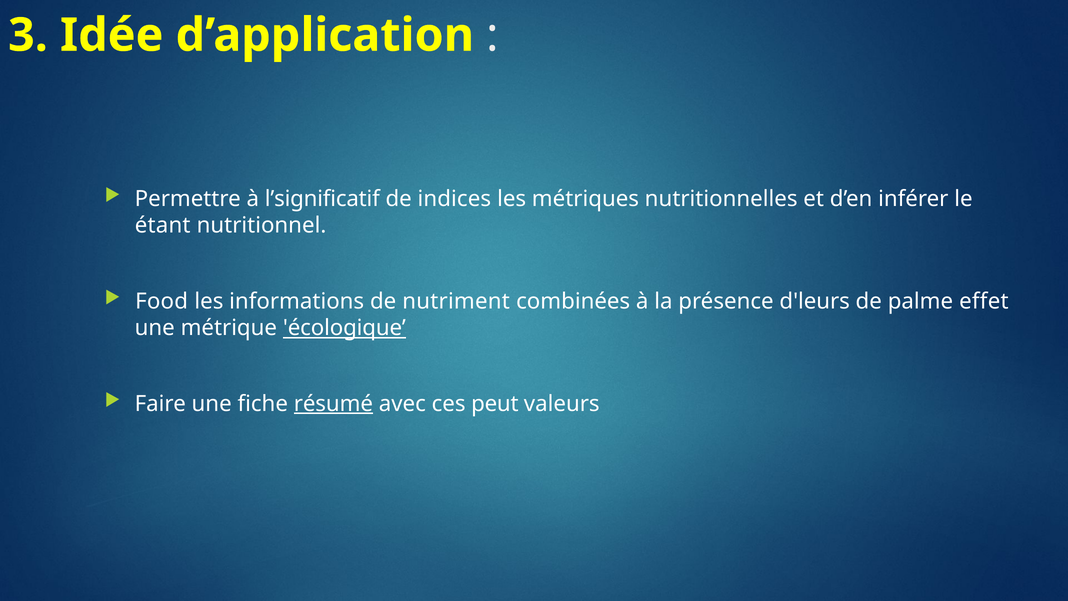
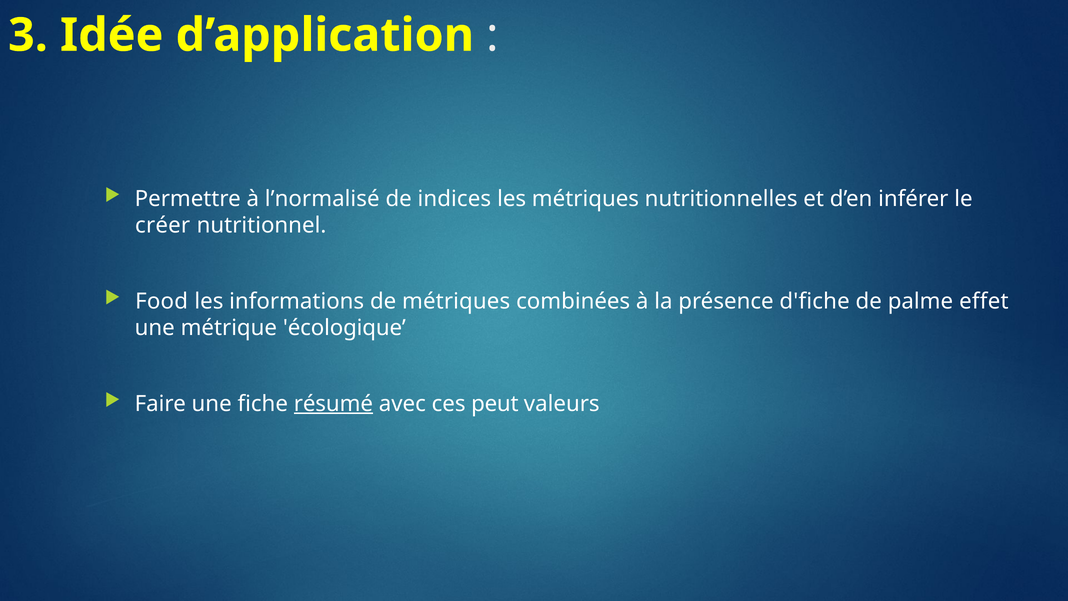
l’significatif: l’significatif -> l’normalisé (322, 199)
étant: étant -> créer (163, 225)
de nutriment: nutriment -> métriques (456, 301)
d'leurs: d'leurs -> d'fiche (815, 301)
écologique underline: present -> none (344, 328)
